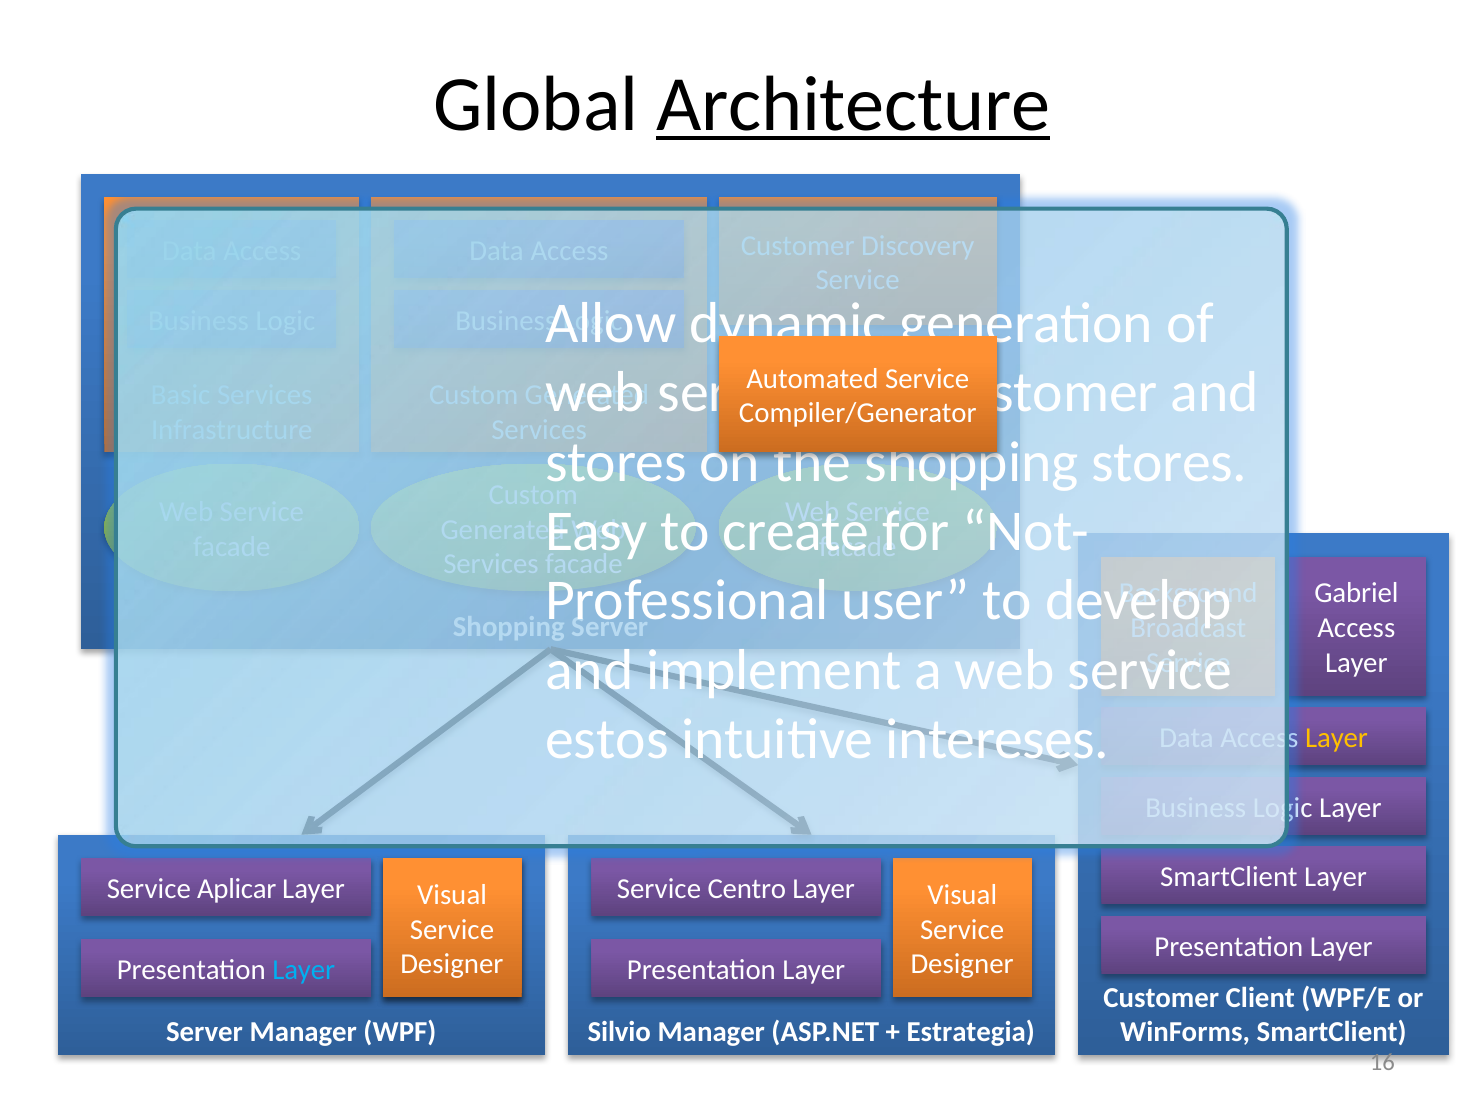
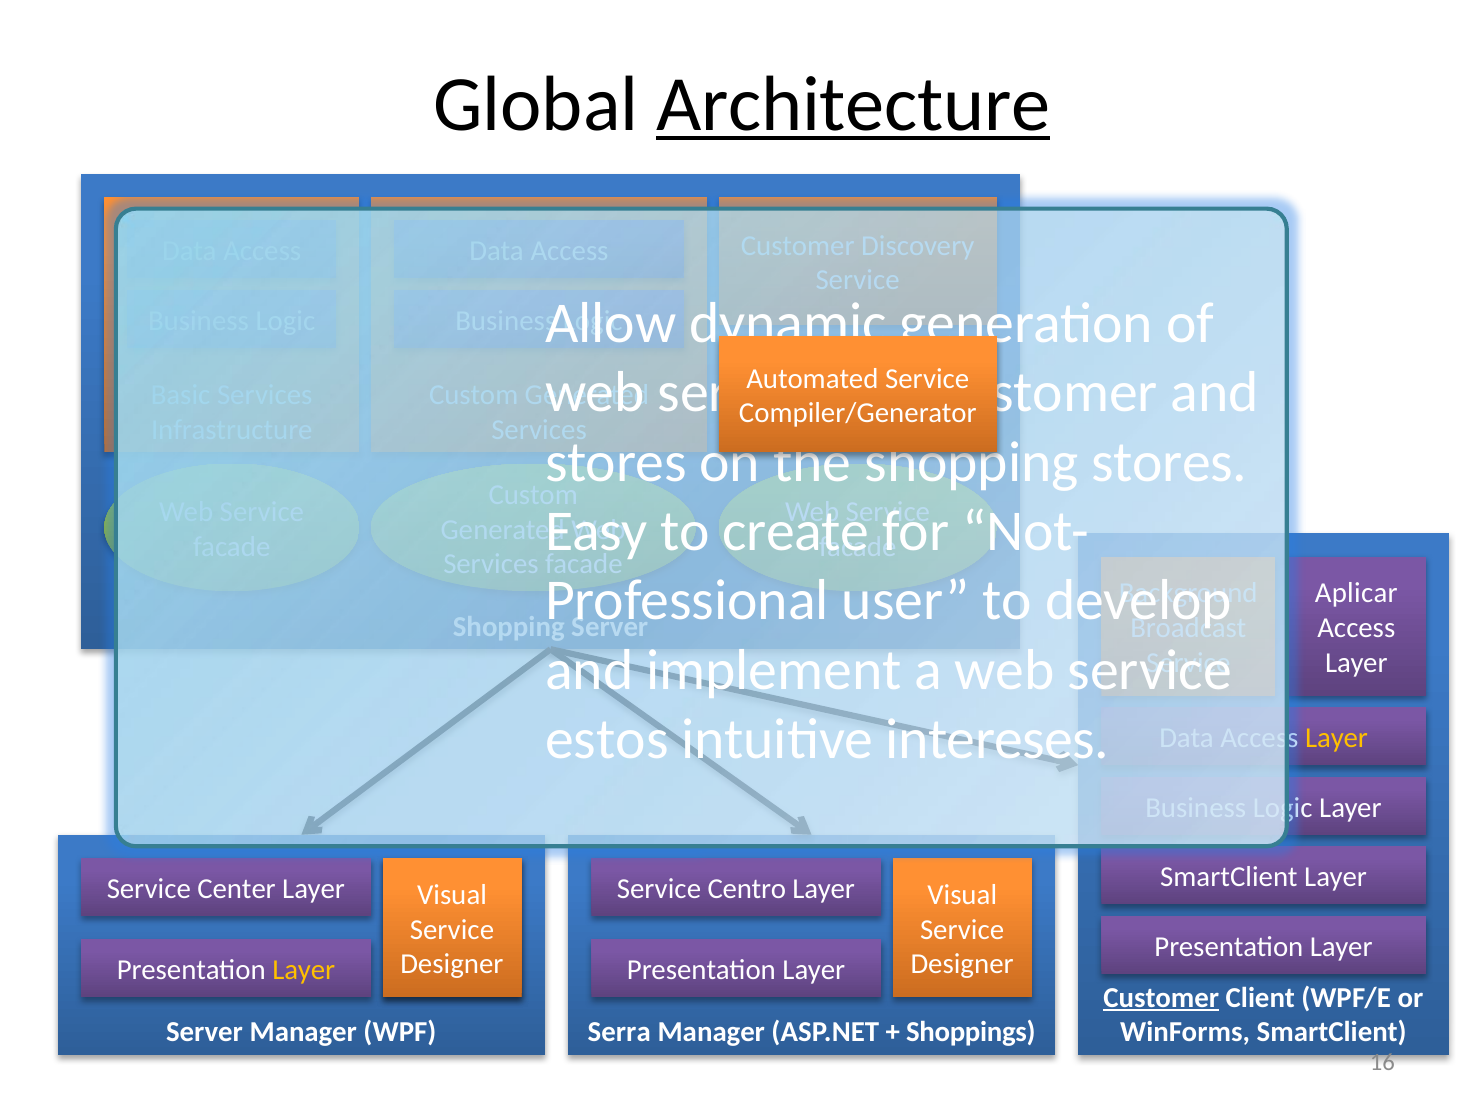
Gabriel: Gabriel -> Aplicar (1356, 593)
Aplicar: Aplicar -> Center (237, 889)
Layer colour: light blue -> yellow (304, 970)
Customer underline: none -> present (1161, 998)
Silvio: Silvio -> Serra (619, 1032)
Estrategia: Estrategia -> Shoppings (971, 1032)
